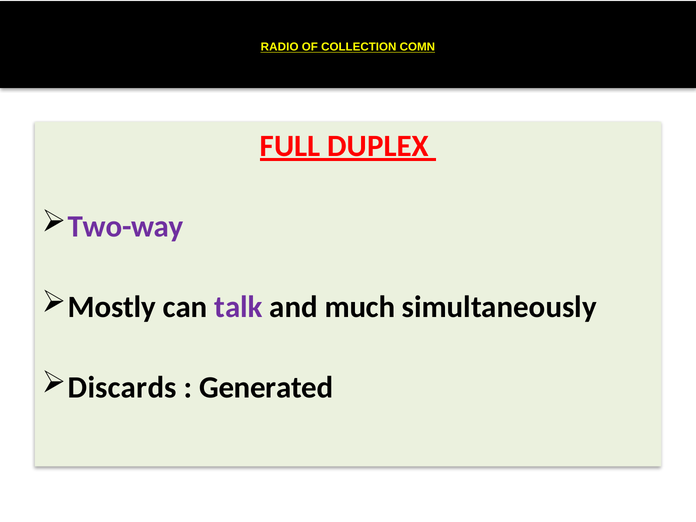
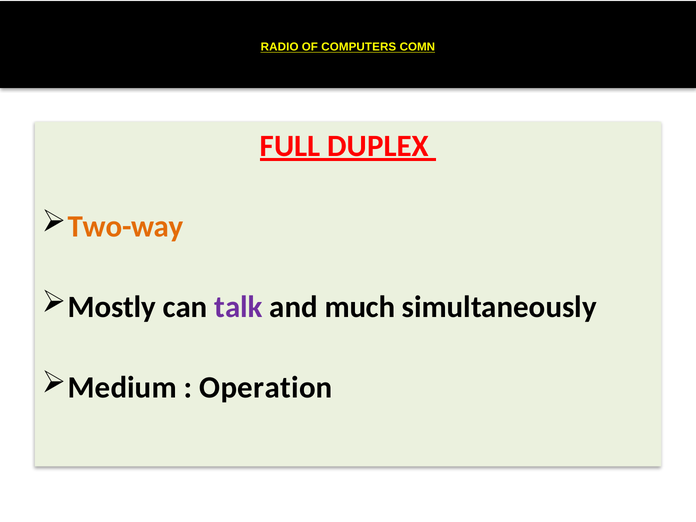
COLLECTION: COLLECTION -> COMPUTERS (359, 47)
Two-way colour: purple -> orange (126, 226)
Discards: Discards -> Medium (122, 387)
Generated: Generated -> Operation (266, 387)
